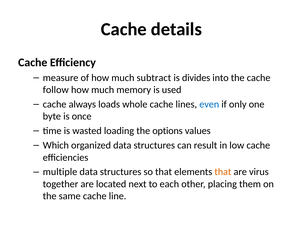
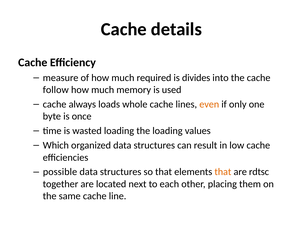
subtract: subtract -> required (154, 78)
even colour: blue -> orange (209, 104)
the options: options -> loading (167, 131)
multiple: multiple -> possible (60, 172)
virus: virus -> rdtsc (259, 172)
